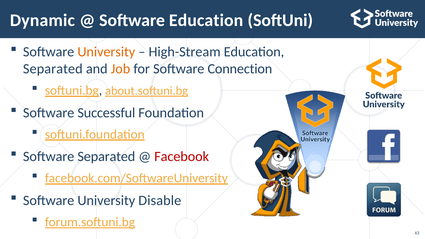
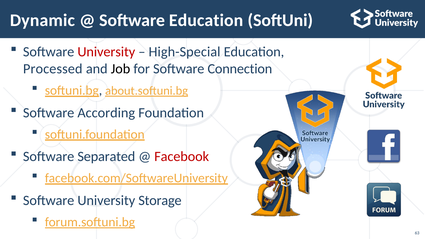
University colour: orange -> red (106, 52)
High-Stream: High-Stream -> High-Special (185, 52)
Separated: Separated -> Processed (53, 69)
Job colour: orange -> black (121, 69)
Successful: Successful -> According (106, 113)
Disable: Disable -> Storage (160, 200)
